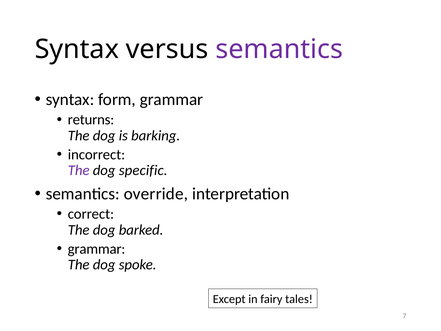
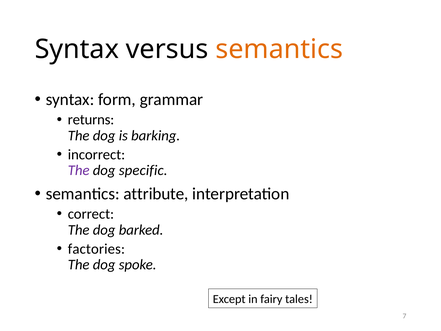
semantics colour: purple -> orange (279, 49)
override: override -> attribute (156, 194)
grammar: grammar -> factories (96, 249)
